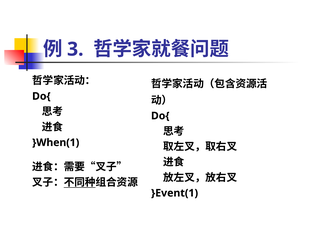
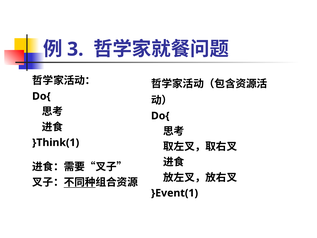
}When(1: }When(1 -> }Think(1 (56, 142)
